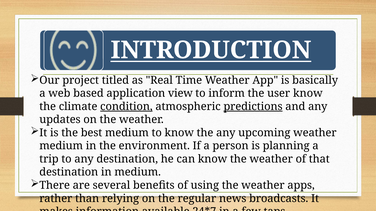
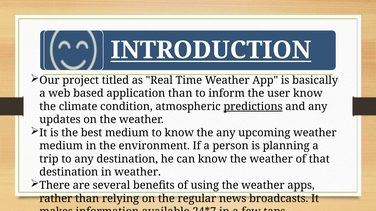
application view: view -> than (180, 94)
condition underline: present -> none (126, 107)
in medium: medium -> weather (138, 173)
